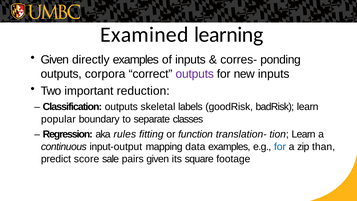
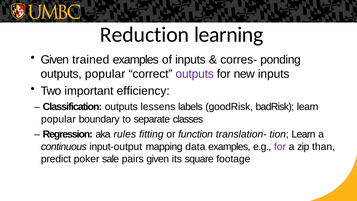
Examined: Examined -> Reduction (145, 35)
directly: directly -> trained (91, 60)
outputs corpora: corpora -> popular (105, 74)
reduction: reduction -> efficiency (143, 91)
skeletal: skeletal -> lessens (158, 107)
for colour: blue -> purple (280, 147)
score: score -> poker (87, 159)
